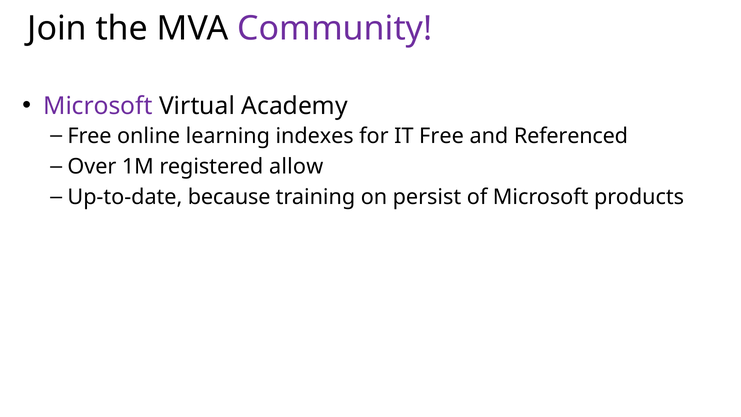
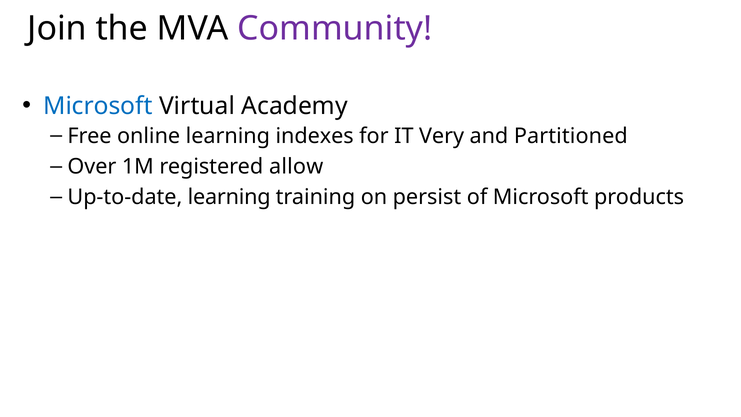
Microsoft colour: purple -> blue (98, 106)
IT Free: Free -> Very (442, 136)
Referenced: Referenced -> Partitioned (571, 136)
Up-to-date because: because -> learning (229, 197)
